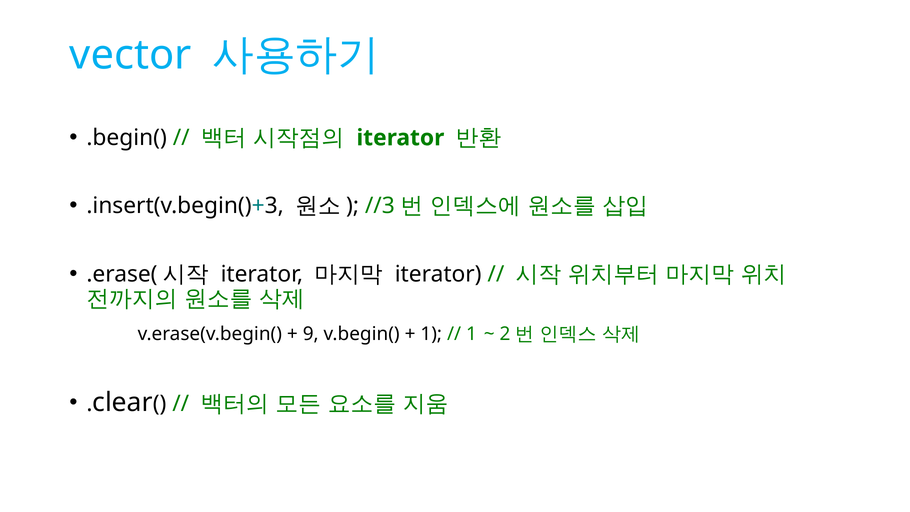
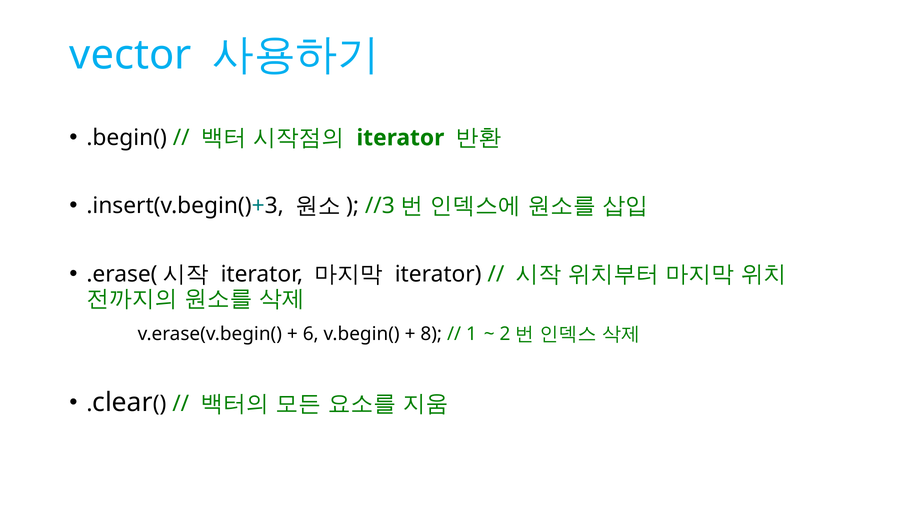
9: 9 -> 6 (311, 334)
1: 1 -> 8 (431, 334)
